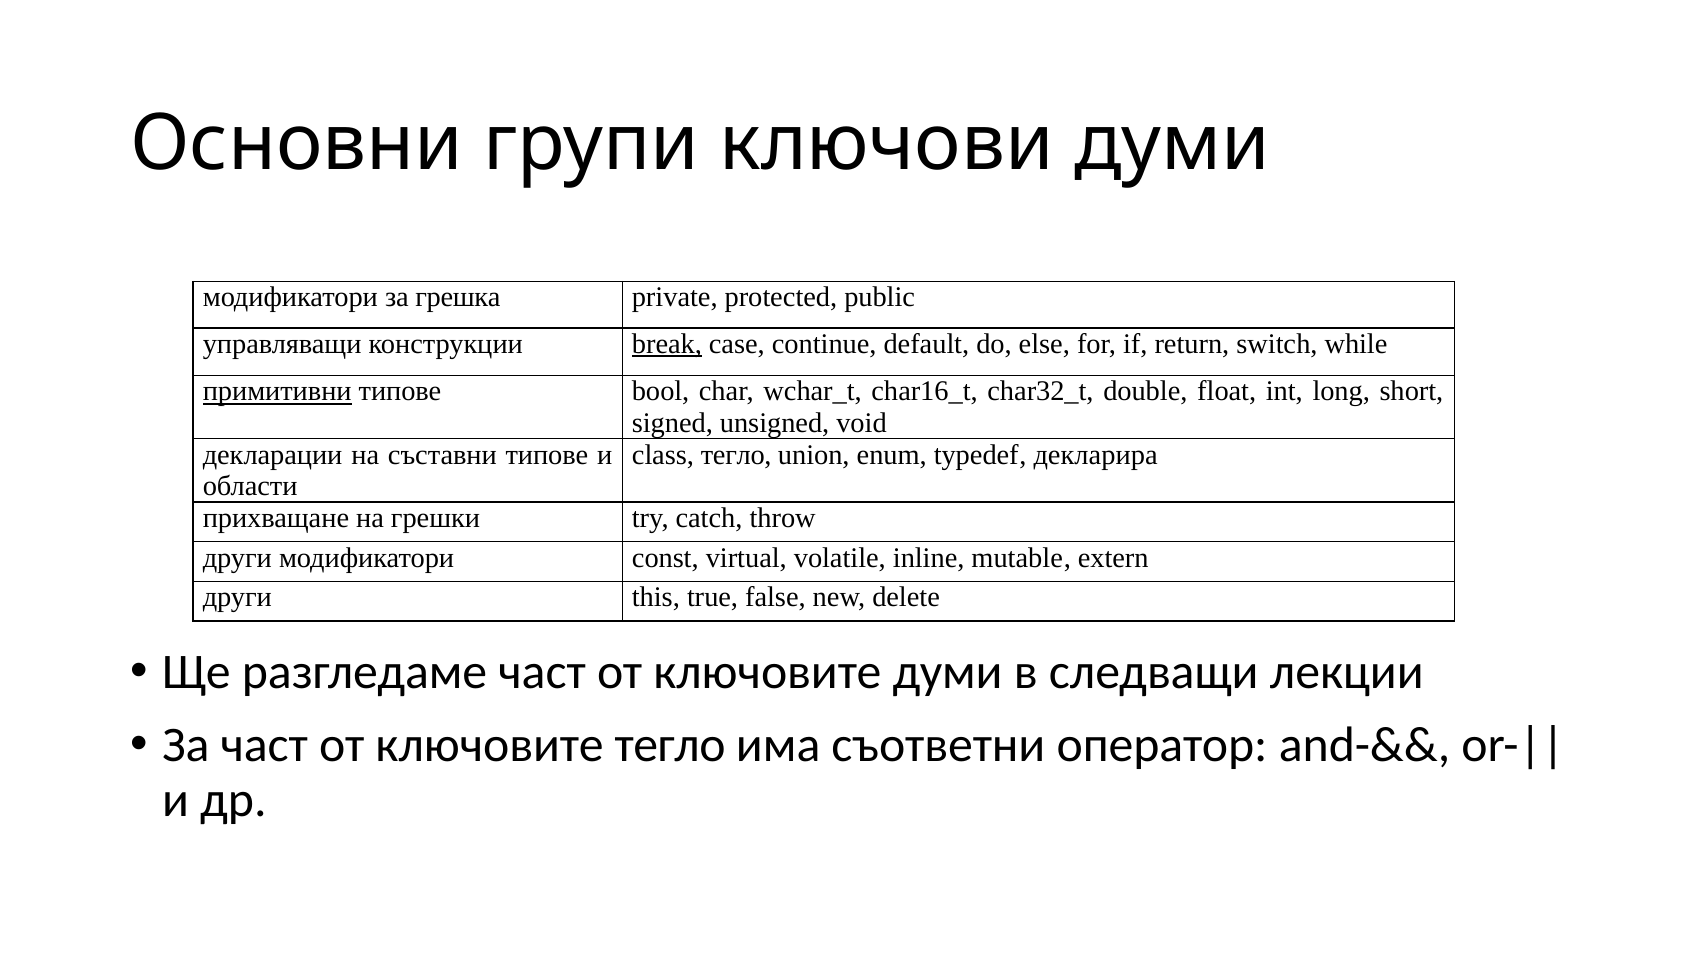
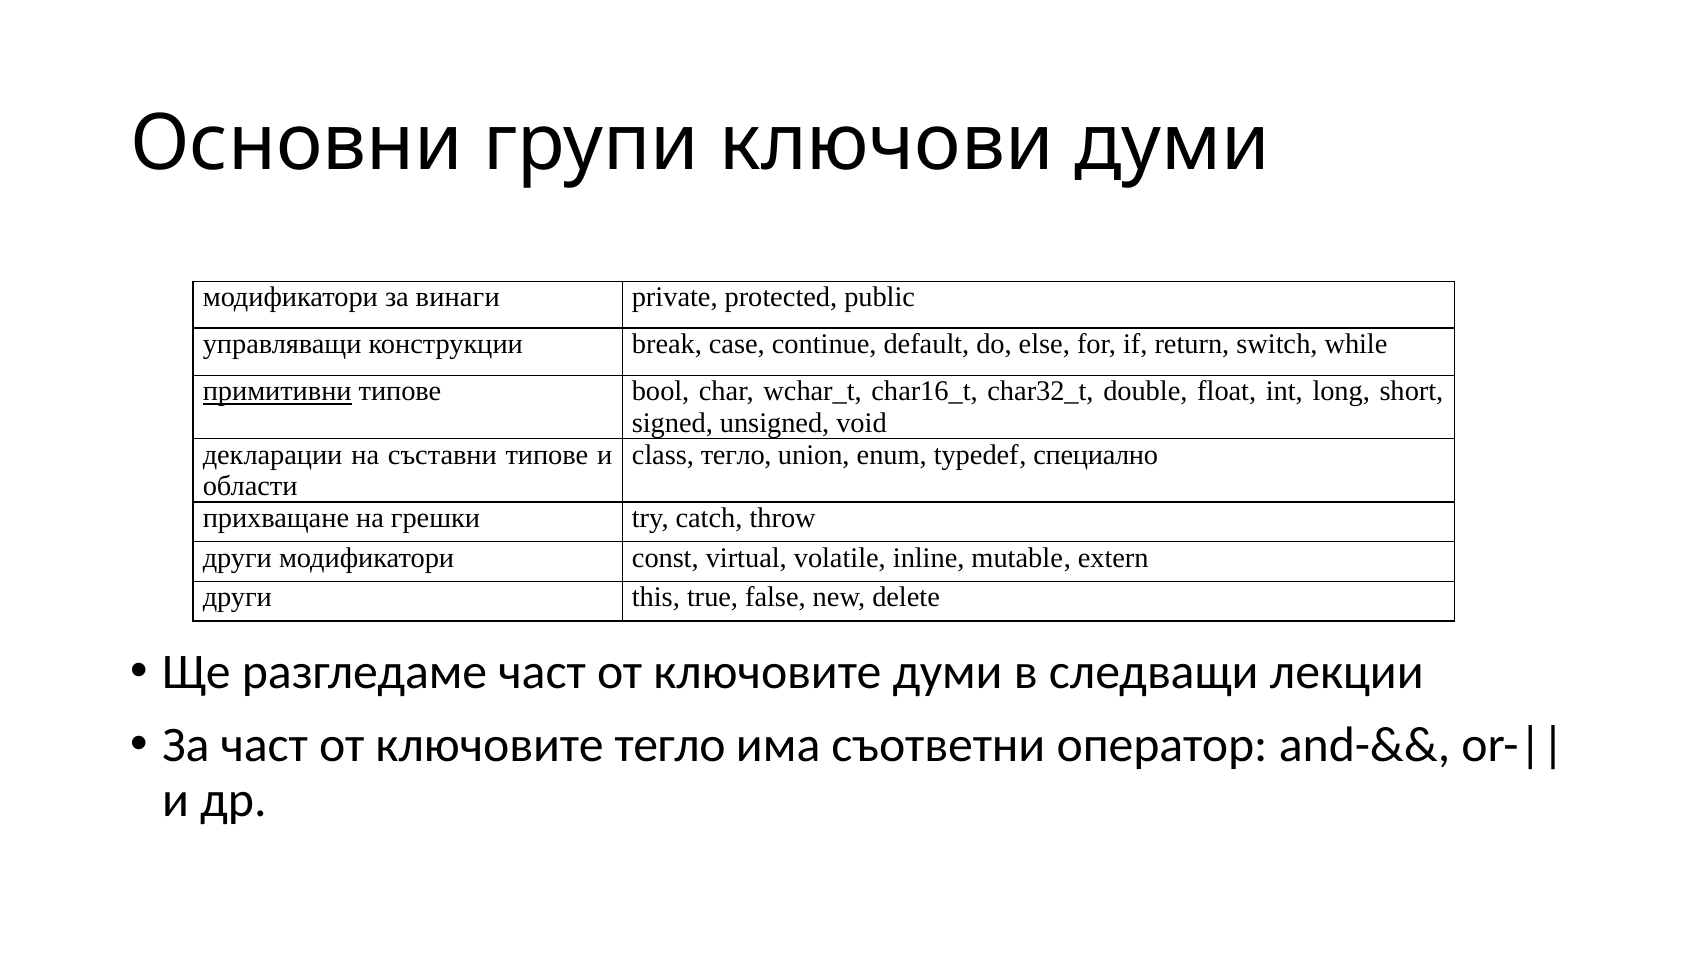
грешка: грешка -> винаги (458, 298)
break underline: present -> none (667, 344)
декларира: декларира -> специално (1096, 455)
